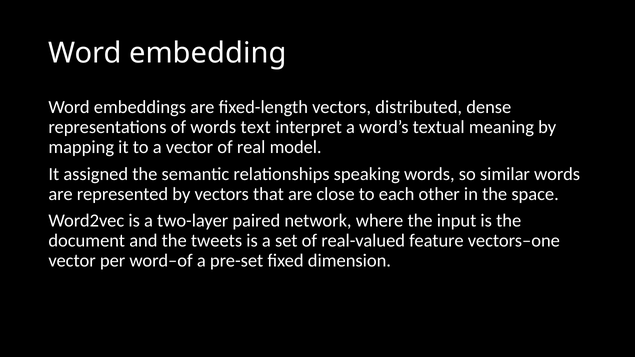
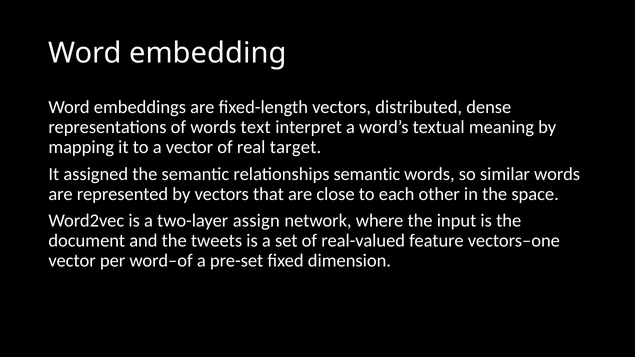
model: model -> target (296, 147)
relationships speaking: speaking -> semantic (367, 174)
paired: paired -> assign (256, 221)
